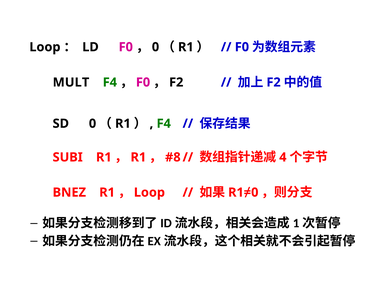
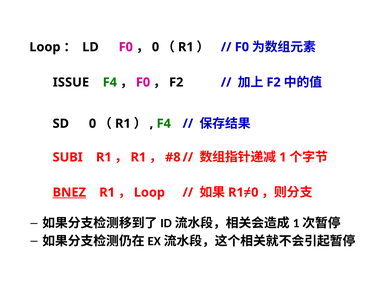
MULT: MULT -> ISSUE (71, 82)
4: 4 -> 1 (283, 157)
BNEZ underline: none -> present (69, 193)
